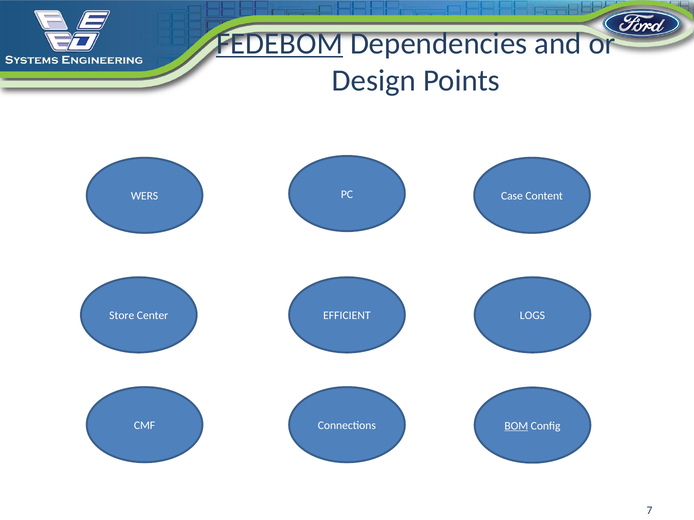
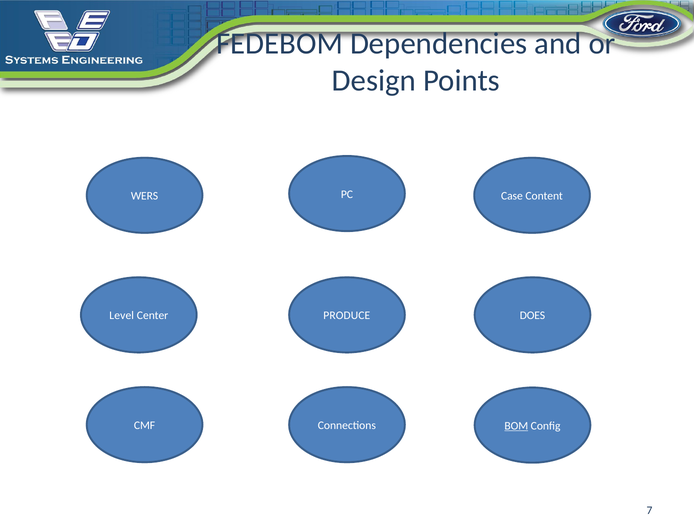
FEDEBOM underline: present -> none (280, 44)
Store: Store -> Level (122, 316)
EFFICIENT: EFFICIENT -> PRODUCE (347, 316)
LOGS: LOGS -> DOES (532, 316)
